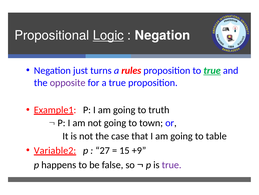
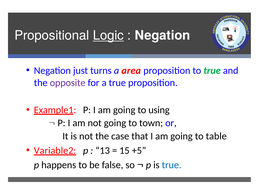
rules: rules -> area (131, 70)
true underline: present -> none (212, 70)
truth: truth -> using (159, 110)
27: 27 -> 13 (103, 150)
+9: +9 -> +5 (139, 150)
true colour: purple -> blue (172, 164)
